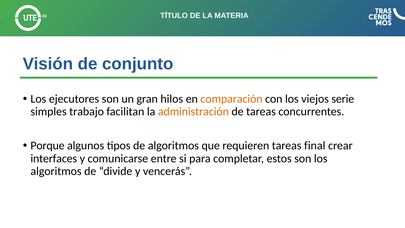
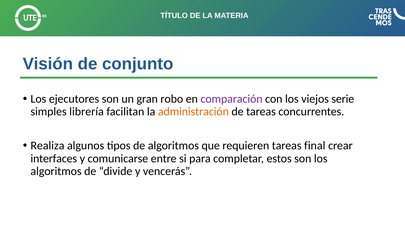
hilos: hilos -> robo (172, 99)
comparación colour: orange -> purple (232, 99)
trabajo: trabajo -> librería (87, 112)
Porque: Porque -> Realiza (47, 146)
